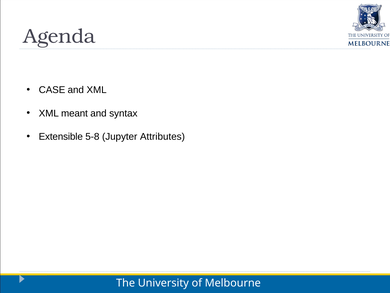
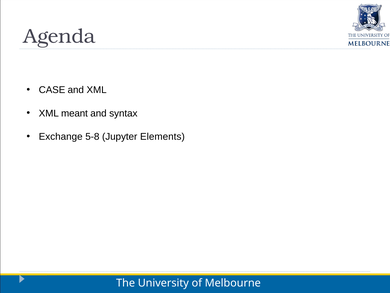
Extensible: Extensible -> Exchange (61, 136)
Attributes: Attributes -> Elements (162, 136)
